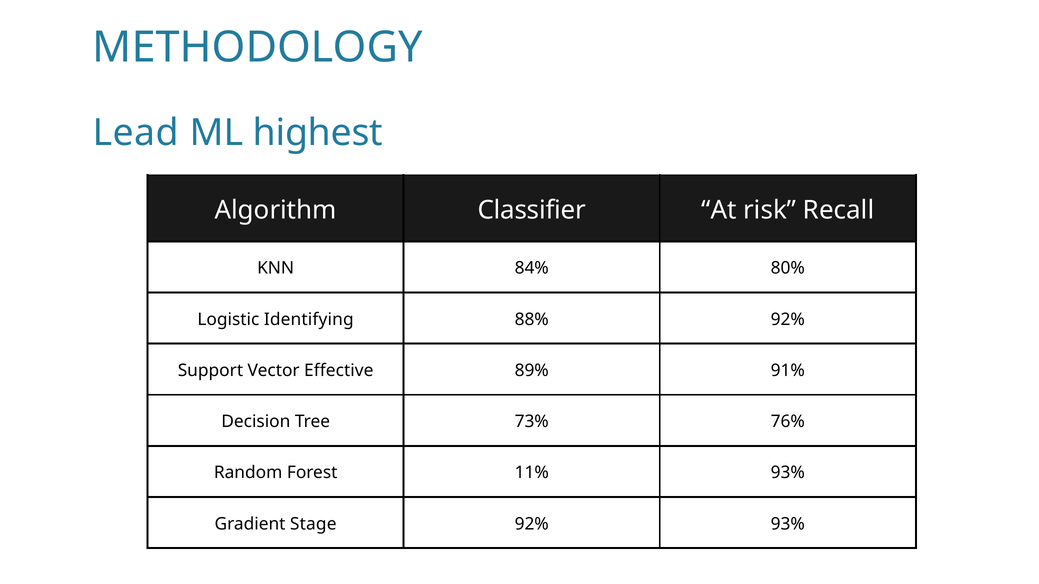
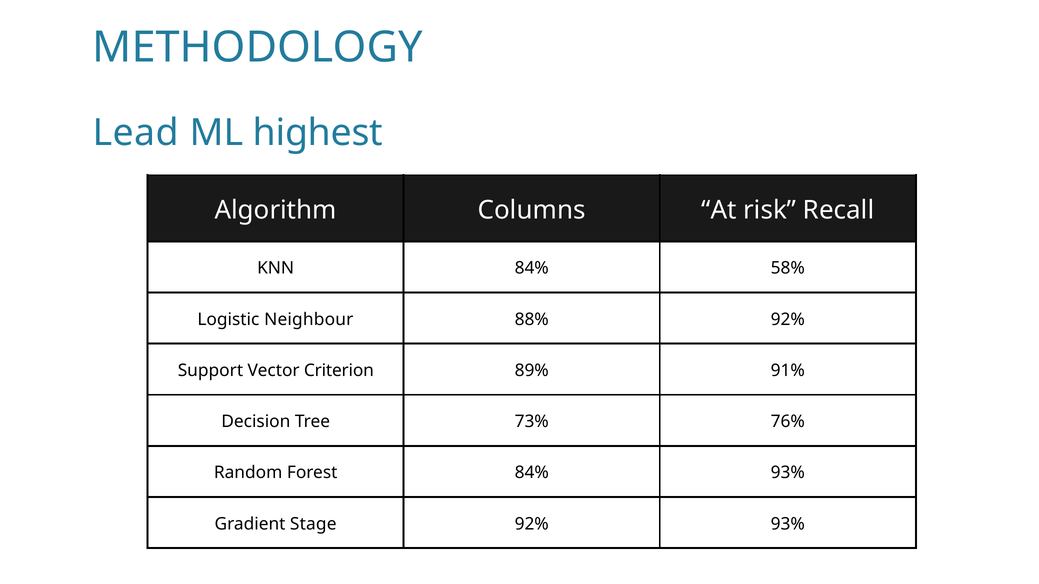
Classifier: Classifier -> Columns (532, 210)
80%: 80% -> 58% (788, 268)
Identifying: Identifying -> Neighbour (309, 320)
Effective: Effective -> Criterion (339, 371)
Forest 11%: 11% -> 84% (532, 473)
